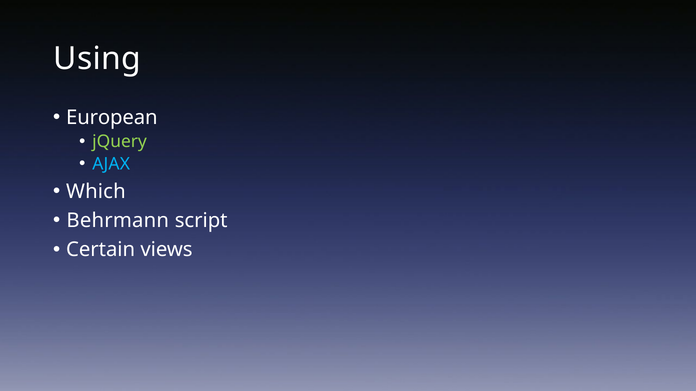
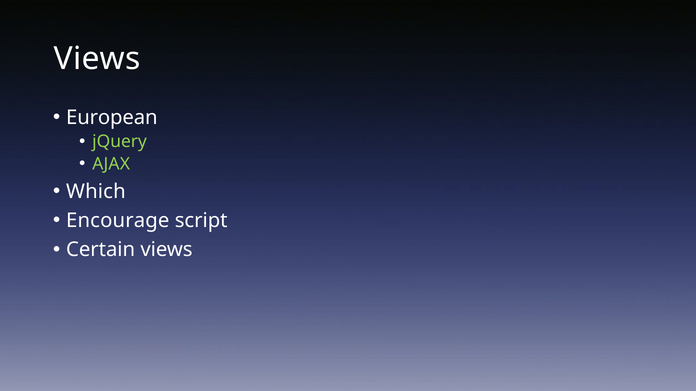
Using: Using -> Views (97, 59)
AJAX colour: light blue -> light green (111, 164)
Behrmann: Behrmann -> Encourage (118, 221)
